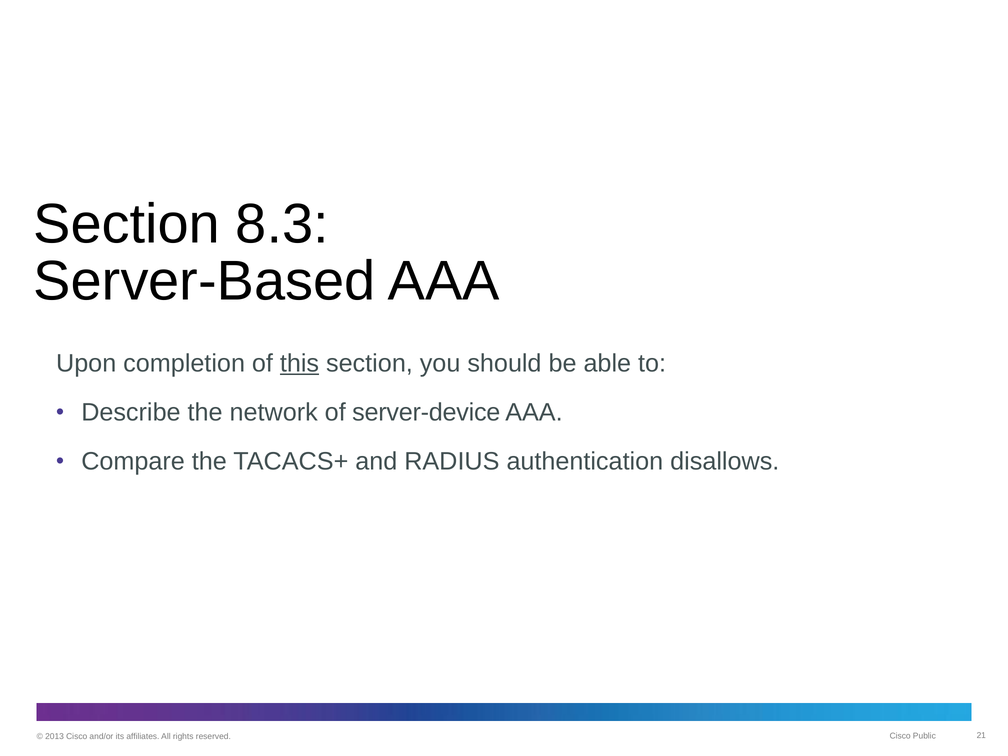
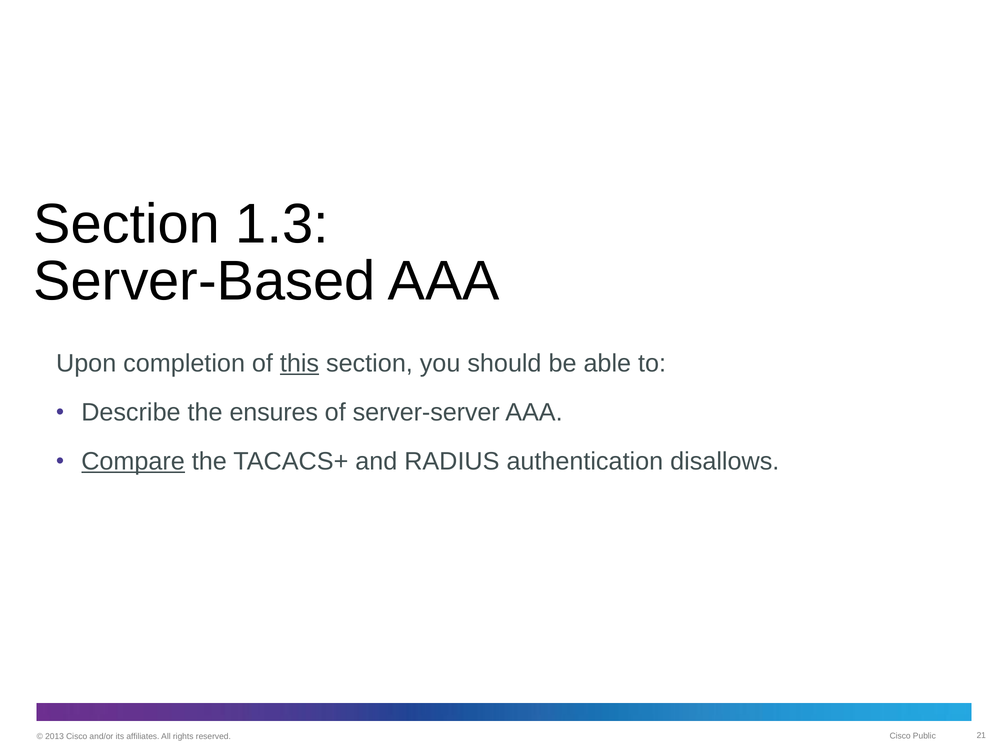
8.3: 8.3 -> 1.3 (282, 224)
network: network -> ensures (274, 412)
server-device: server-device -> server-server (426, 412)
Compare underline: none -> present (133, 461)
